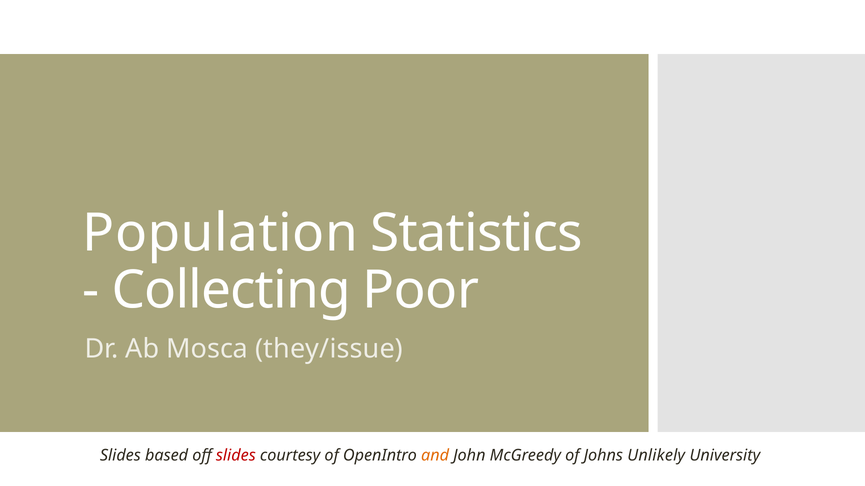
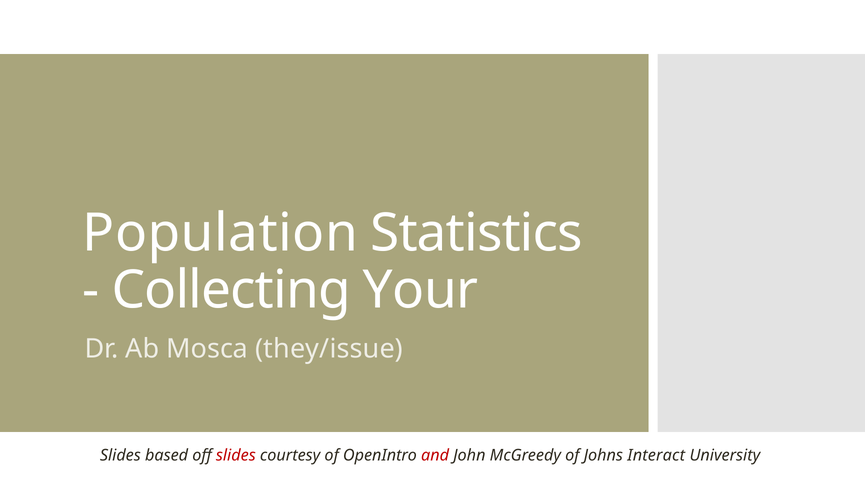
Poor: Poor -> Your (421, 291)
and colour: orange -> red (435, 456)
Unlikely: Unlikely -> Interact (656, 456)
